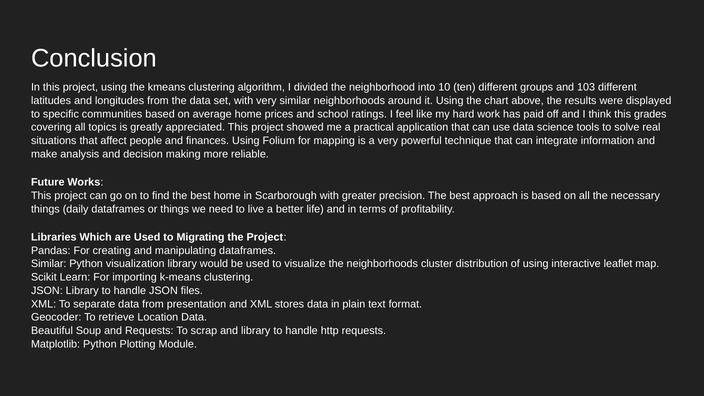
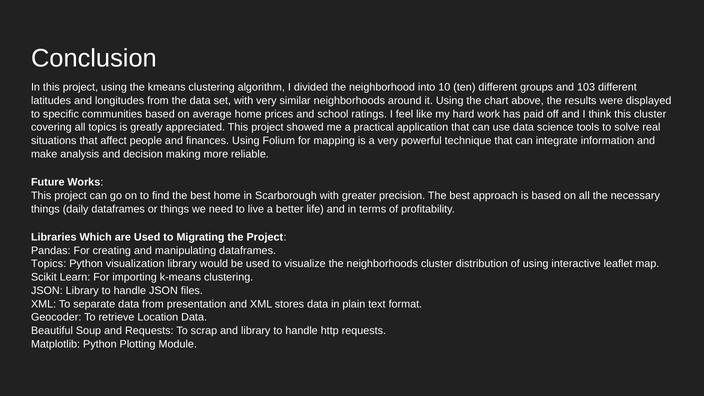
this grades: grades -> cluster (650, 114)
Similar: Similar -> Topics (49, 264)
